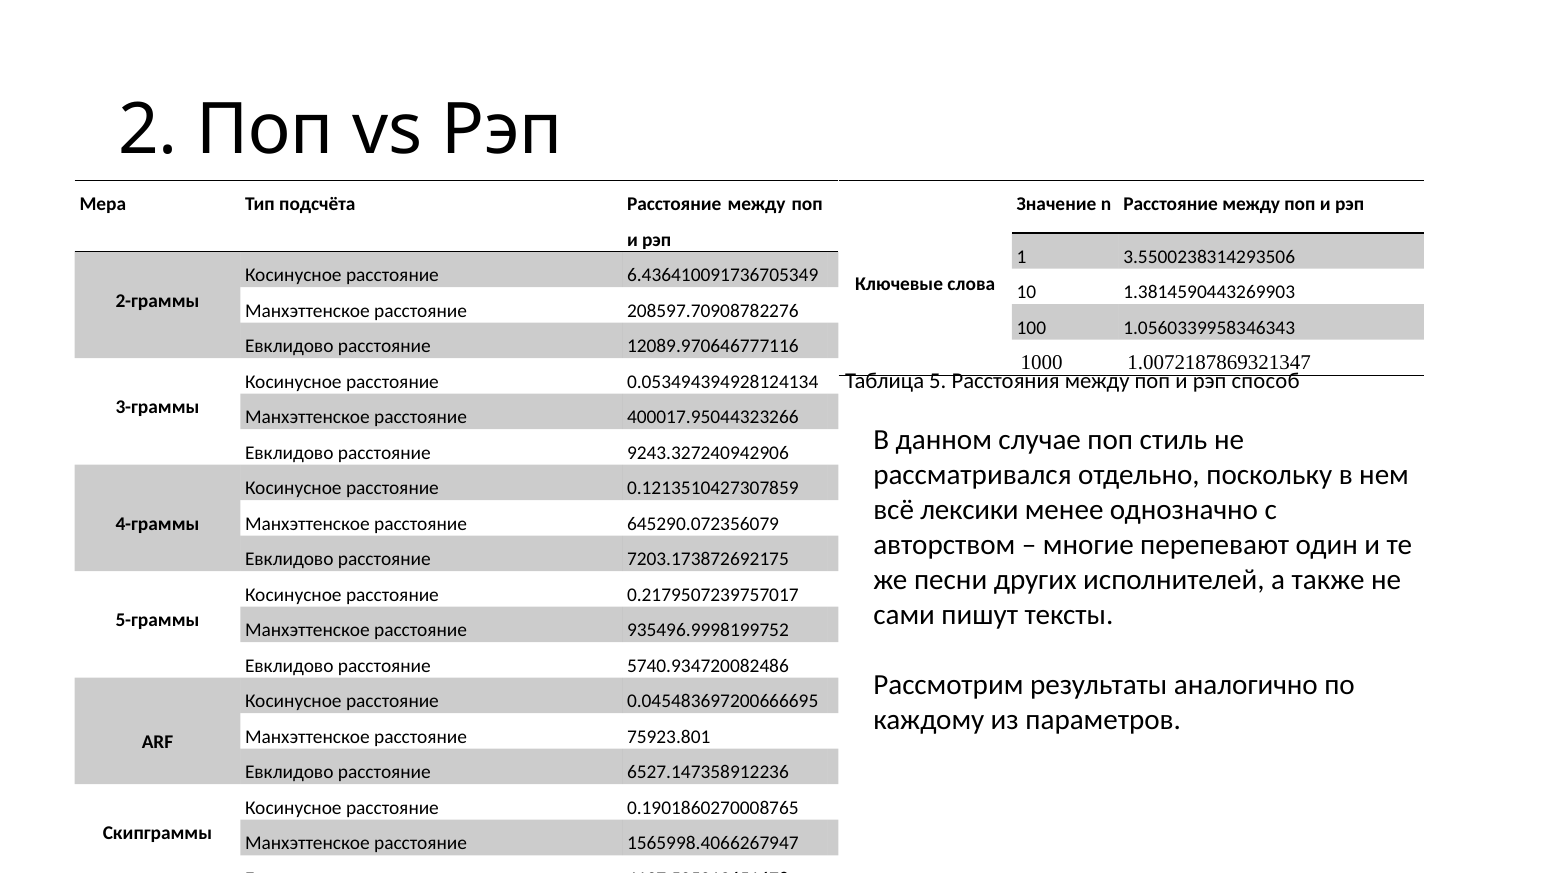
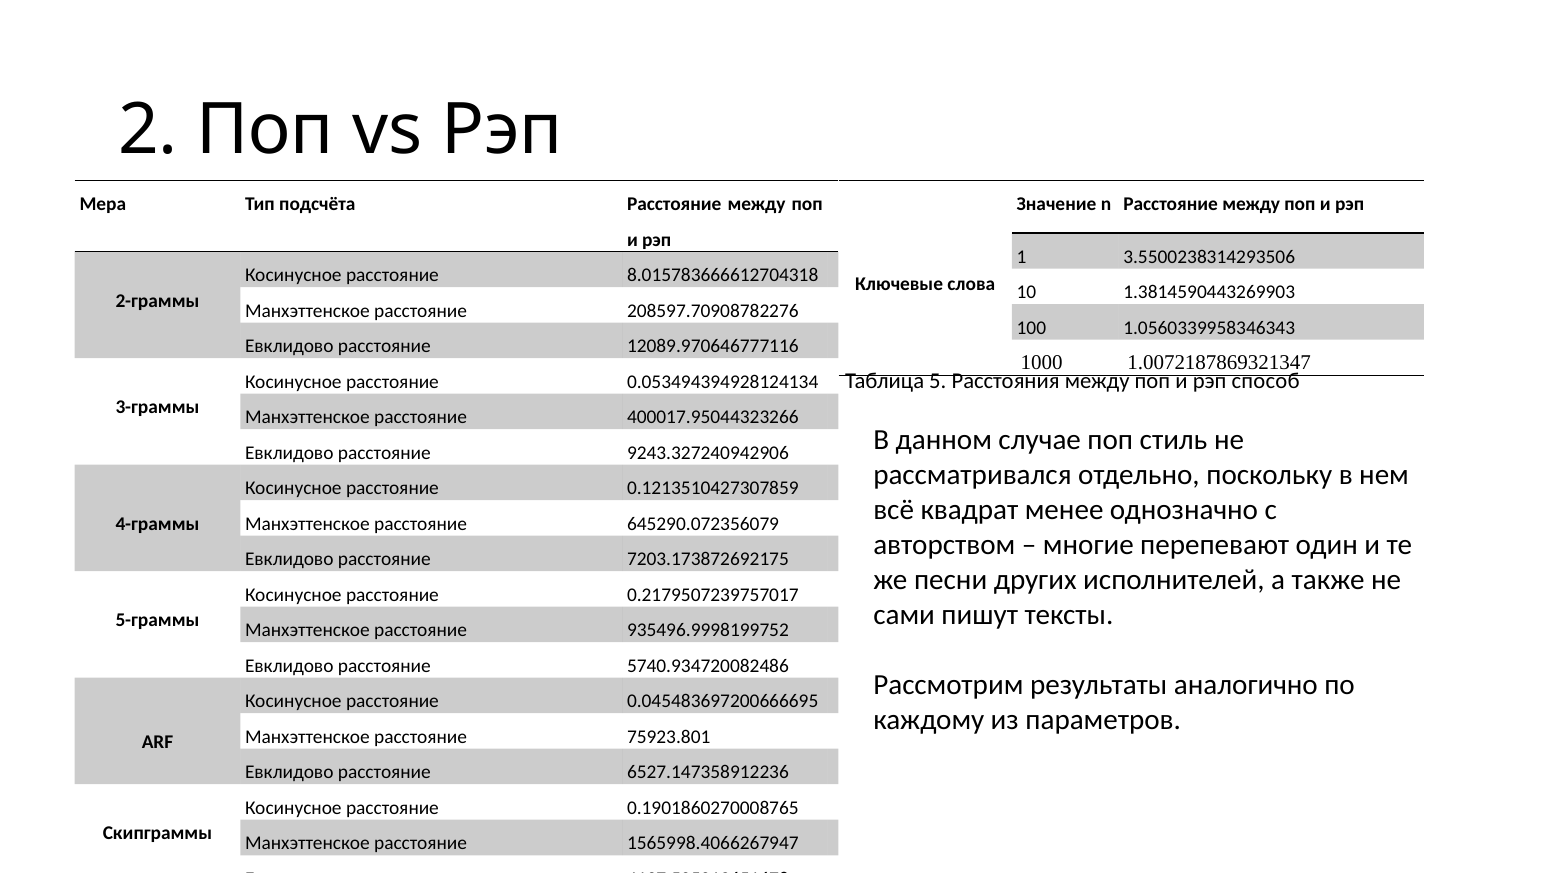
6.436410091736705349: 6.436410091736705349 -> 8.015783666612704318 (723, 276)
лексики: лексики -> квадрат (969, 510)
